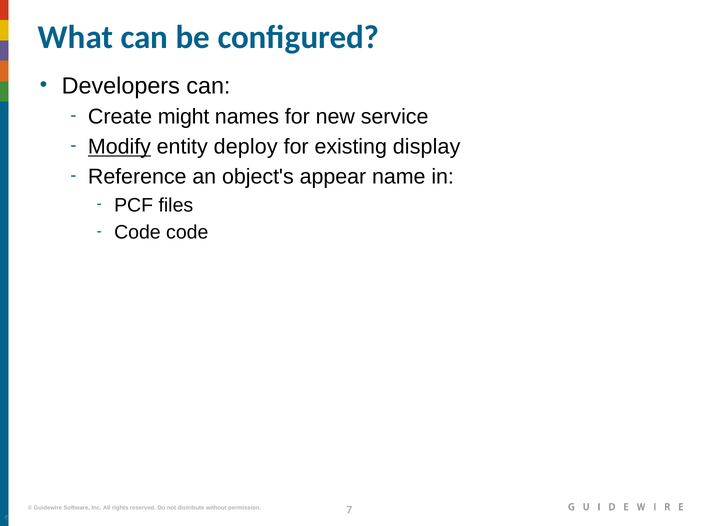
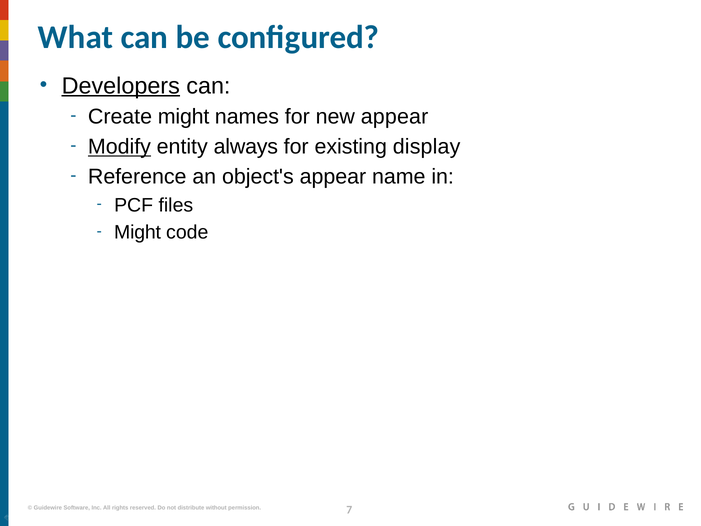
Developers underline: none -> present (121, 86)
new service: service -> appear (395, 117)
deploy: deploy -> always (246, 147)
Code: Code -> Might (138, 232)
